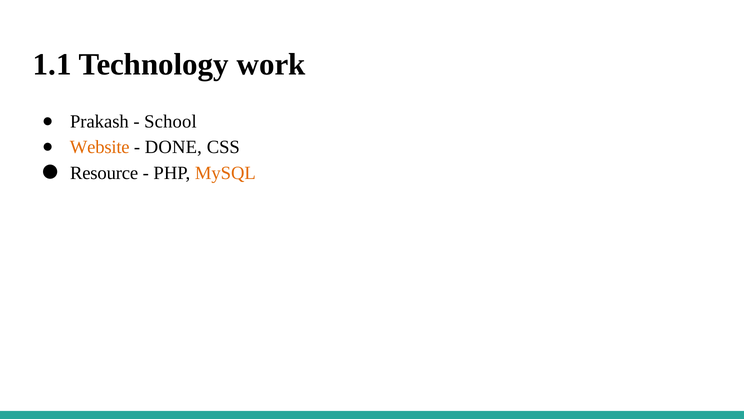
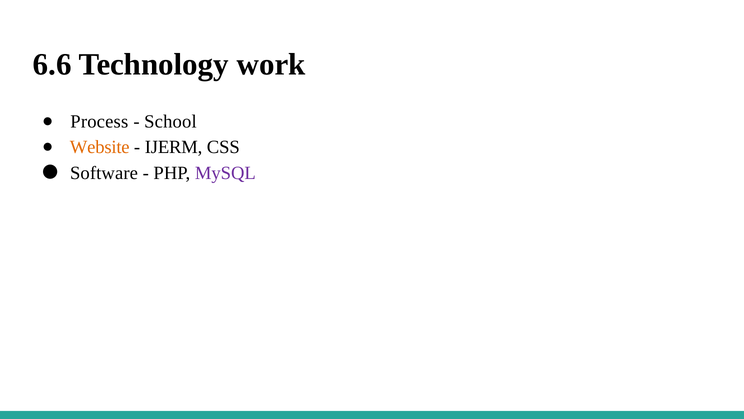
1.1: 1.1 -> 6.6 (52, 64)
Prakash: Prakash -> Process (99, 121)
DONE: DONE -> IJERM (174, 147)
Resource: Resource -> Software (104, 173)
MySQL colour: orange -> purple (225, 173)
